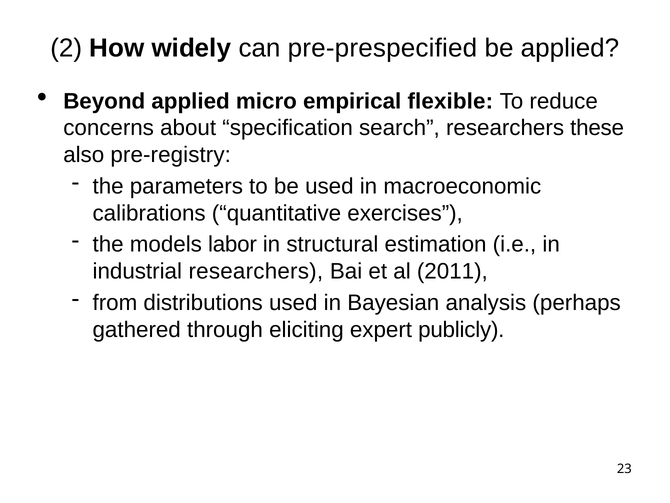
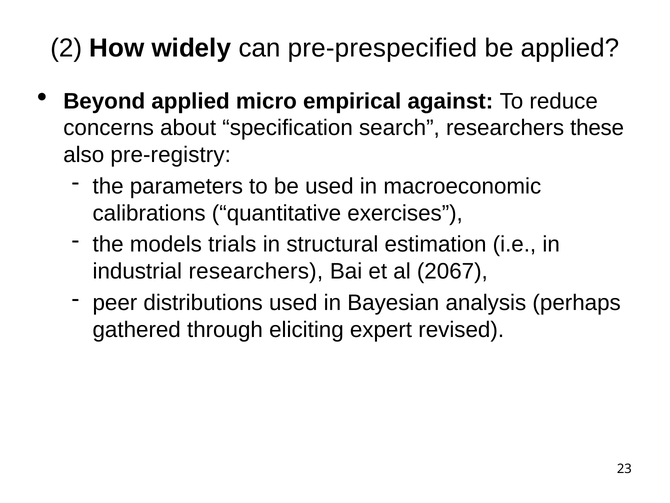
flexible: flexible -> against (450, 101)
labor: labor -> trials (232, 244)
2011: 2011 -> 2067 (452, 271)
from: from -> peer (115, 302)
publicly: publicly -> revised (461, 329)
